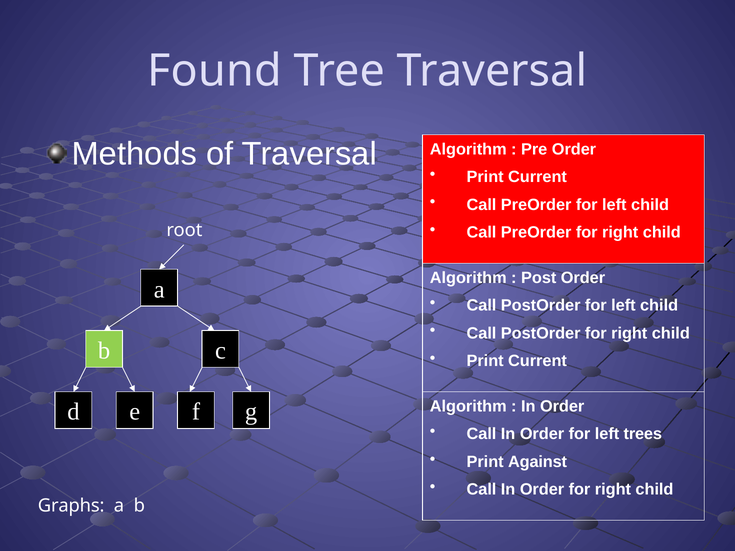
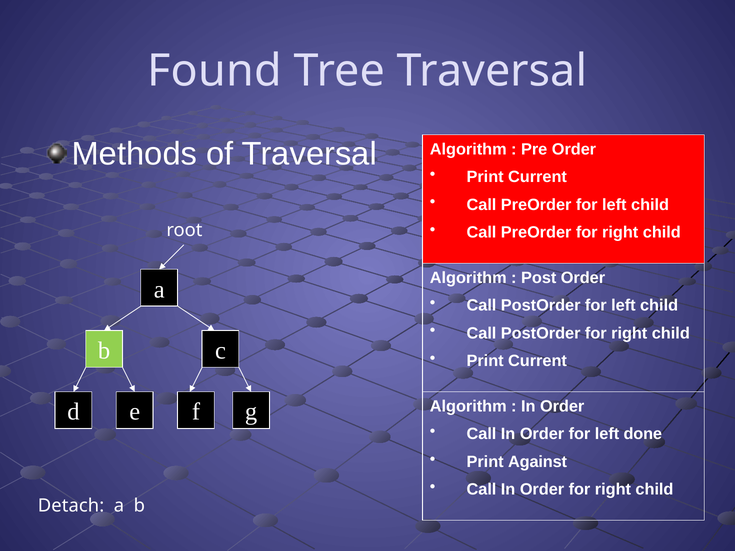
trees: trees -> done (643, 434)
Graphs: Graphs -> Detach (71, 506)
